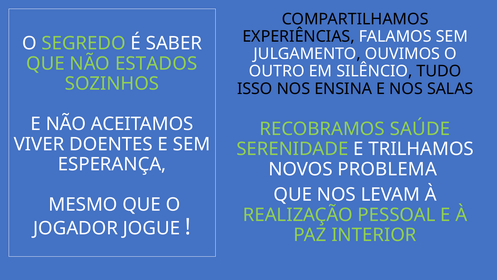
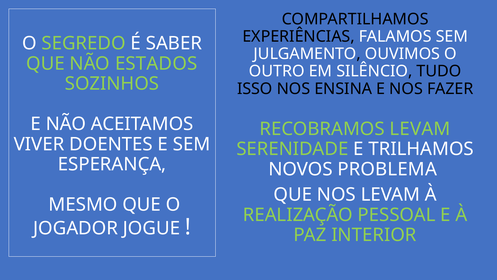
SALAS: SALAS -> FAZER (450, 89)
RECOBRAMOS SAÚDE: SAÚDE -> LEVAM (420, 129)
